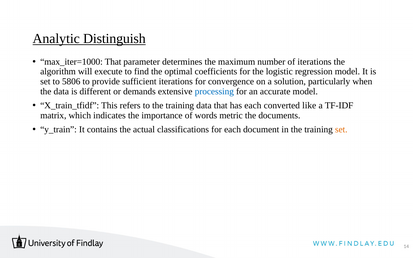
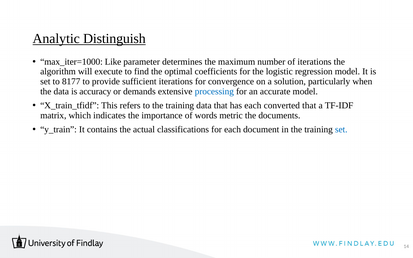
max_iter=1000 That: That -> Like (113, 62)
5806: 5806 -> 8177 (71, 82)
different: different -> accuracy (95, 91)
converted like: like -> that (309, 106)
set colour: orange -> blue (341, 130)
